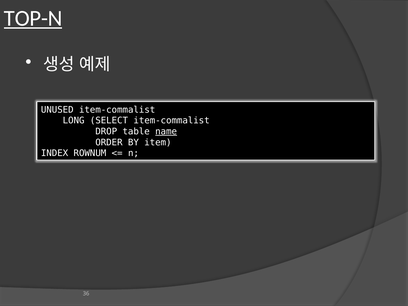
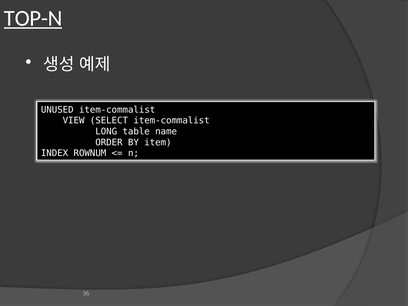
LONG: LONG -> VIEW (74, 121)
DROP: DROP -> LONG (106, 131)
name underline: present -> none (166, 131)
